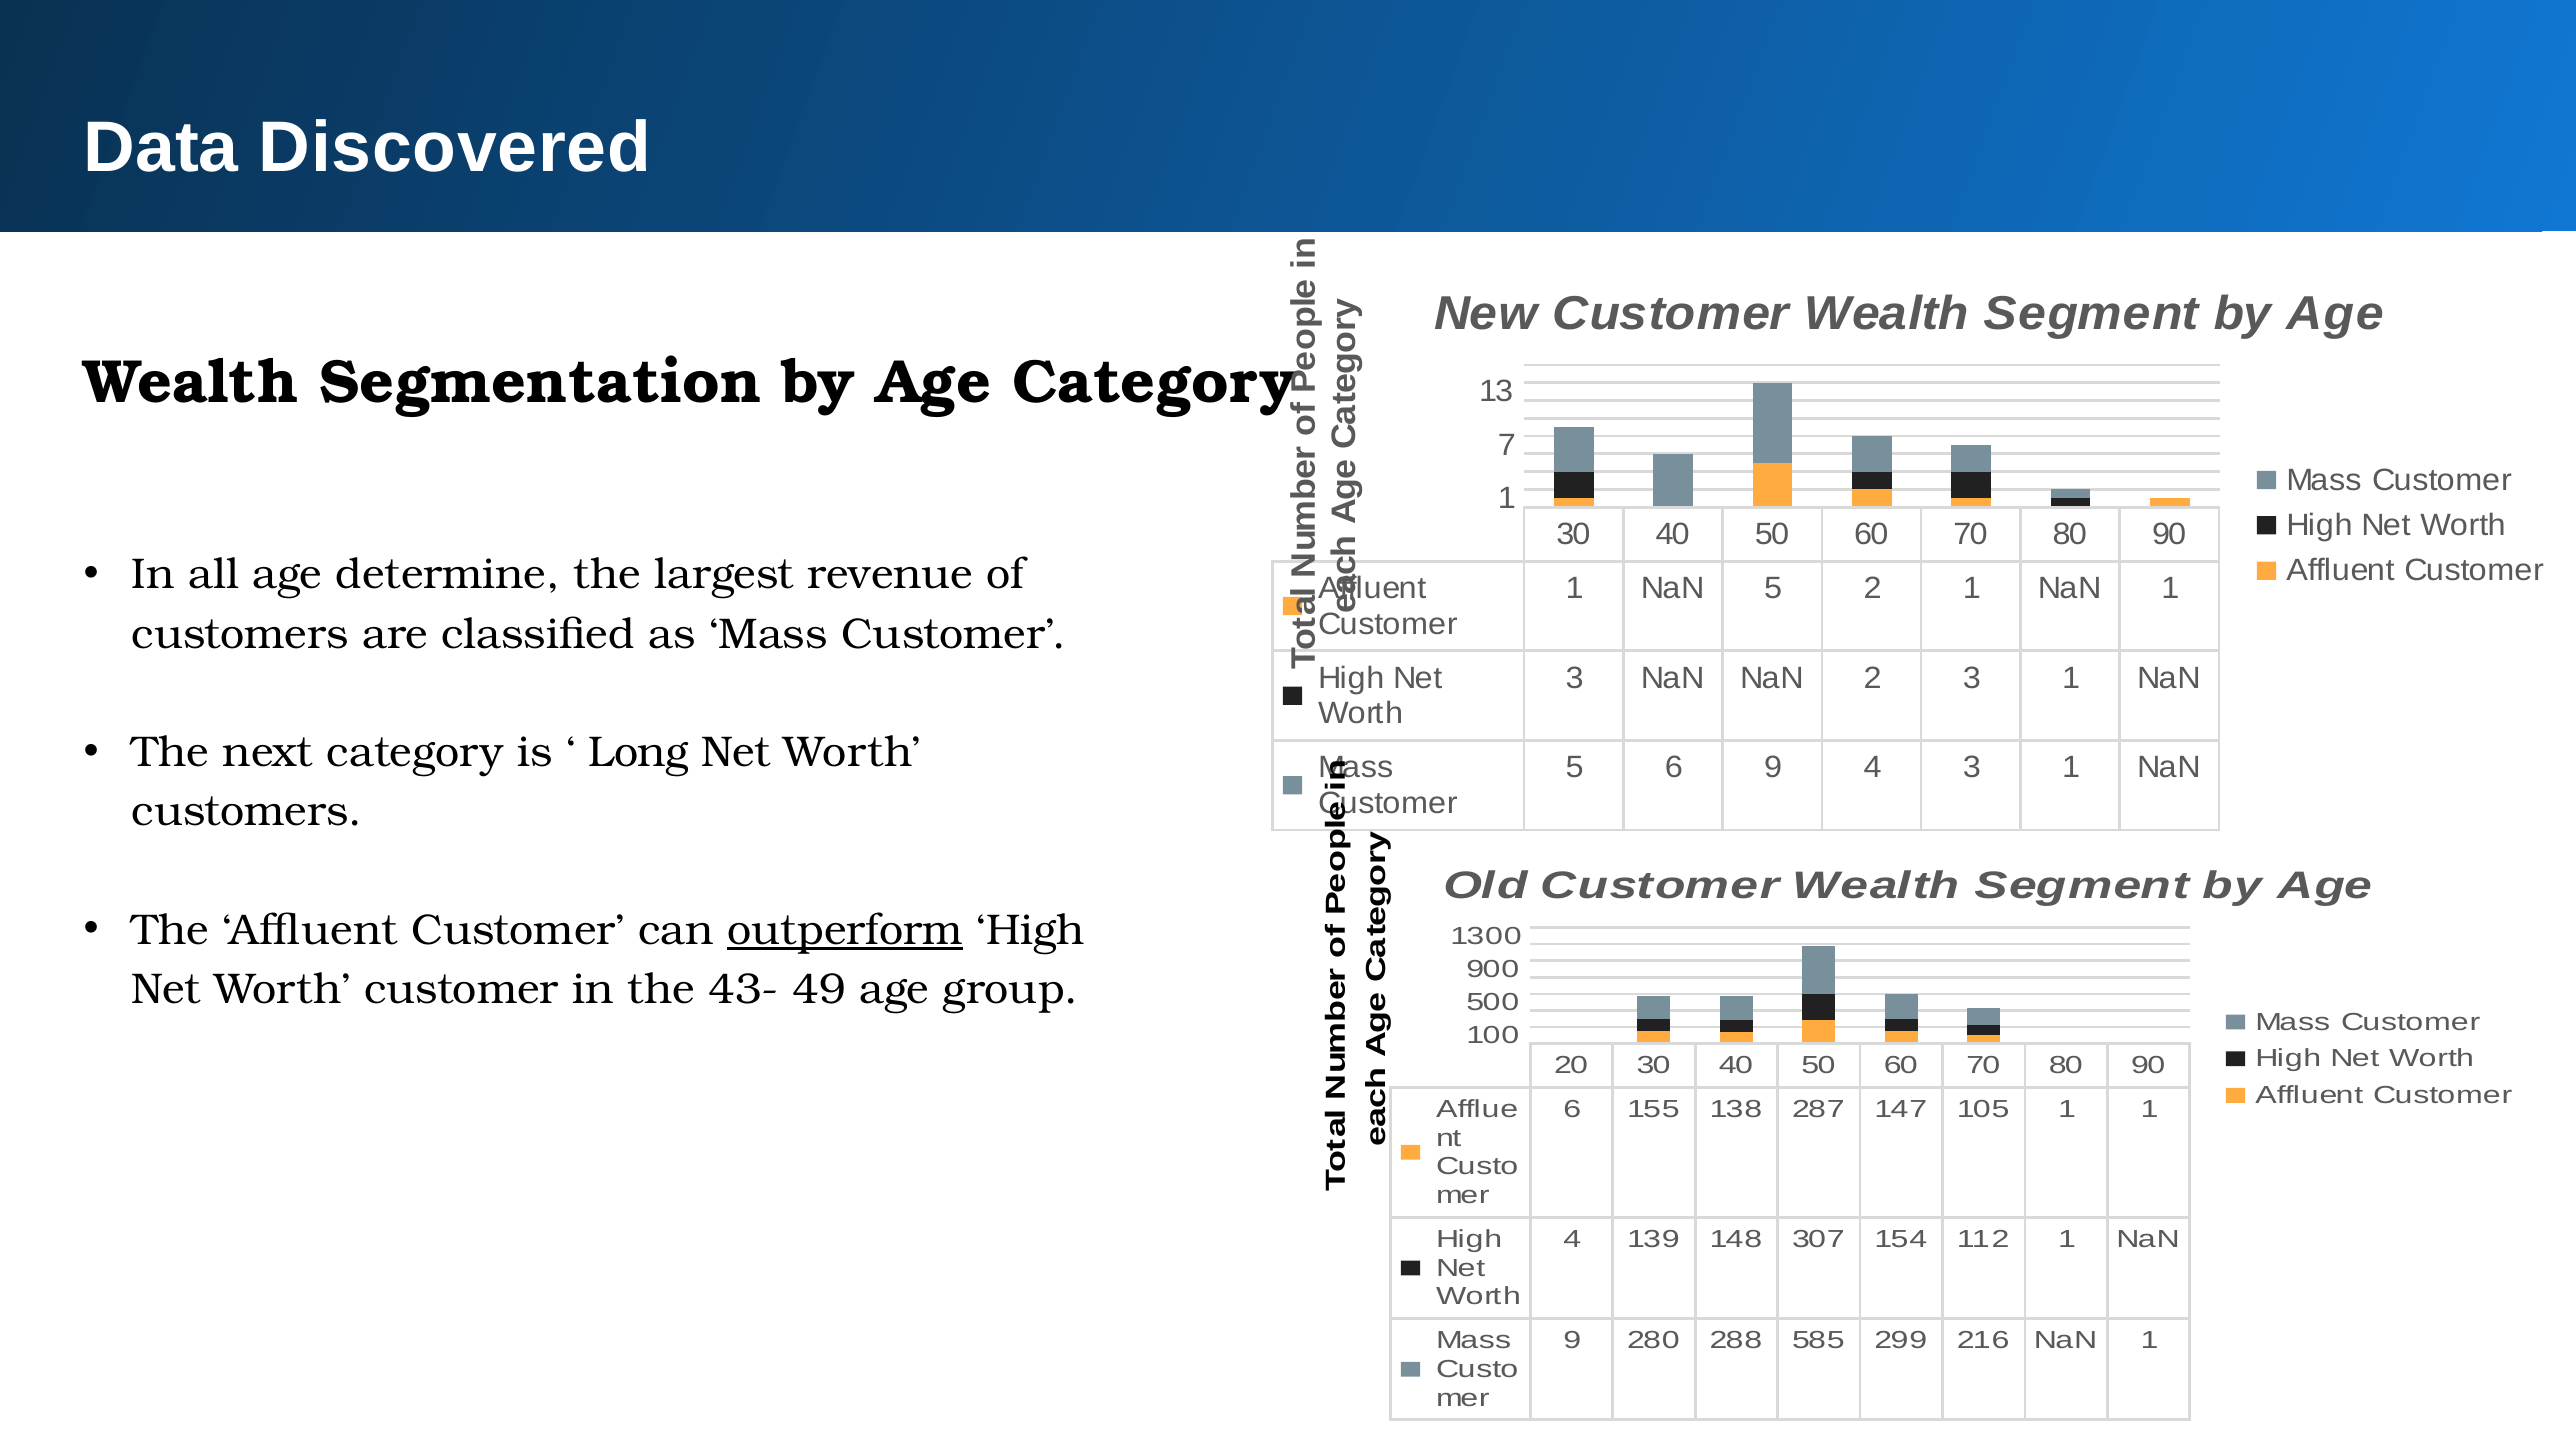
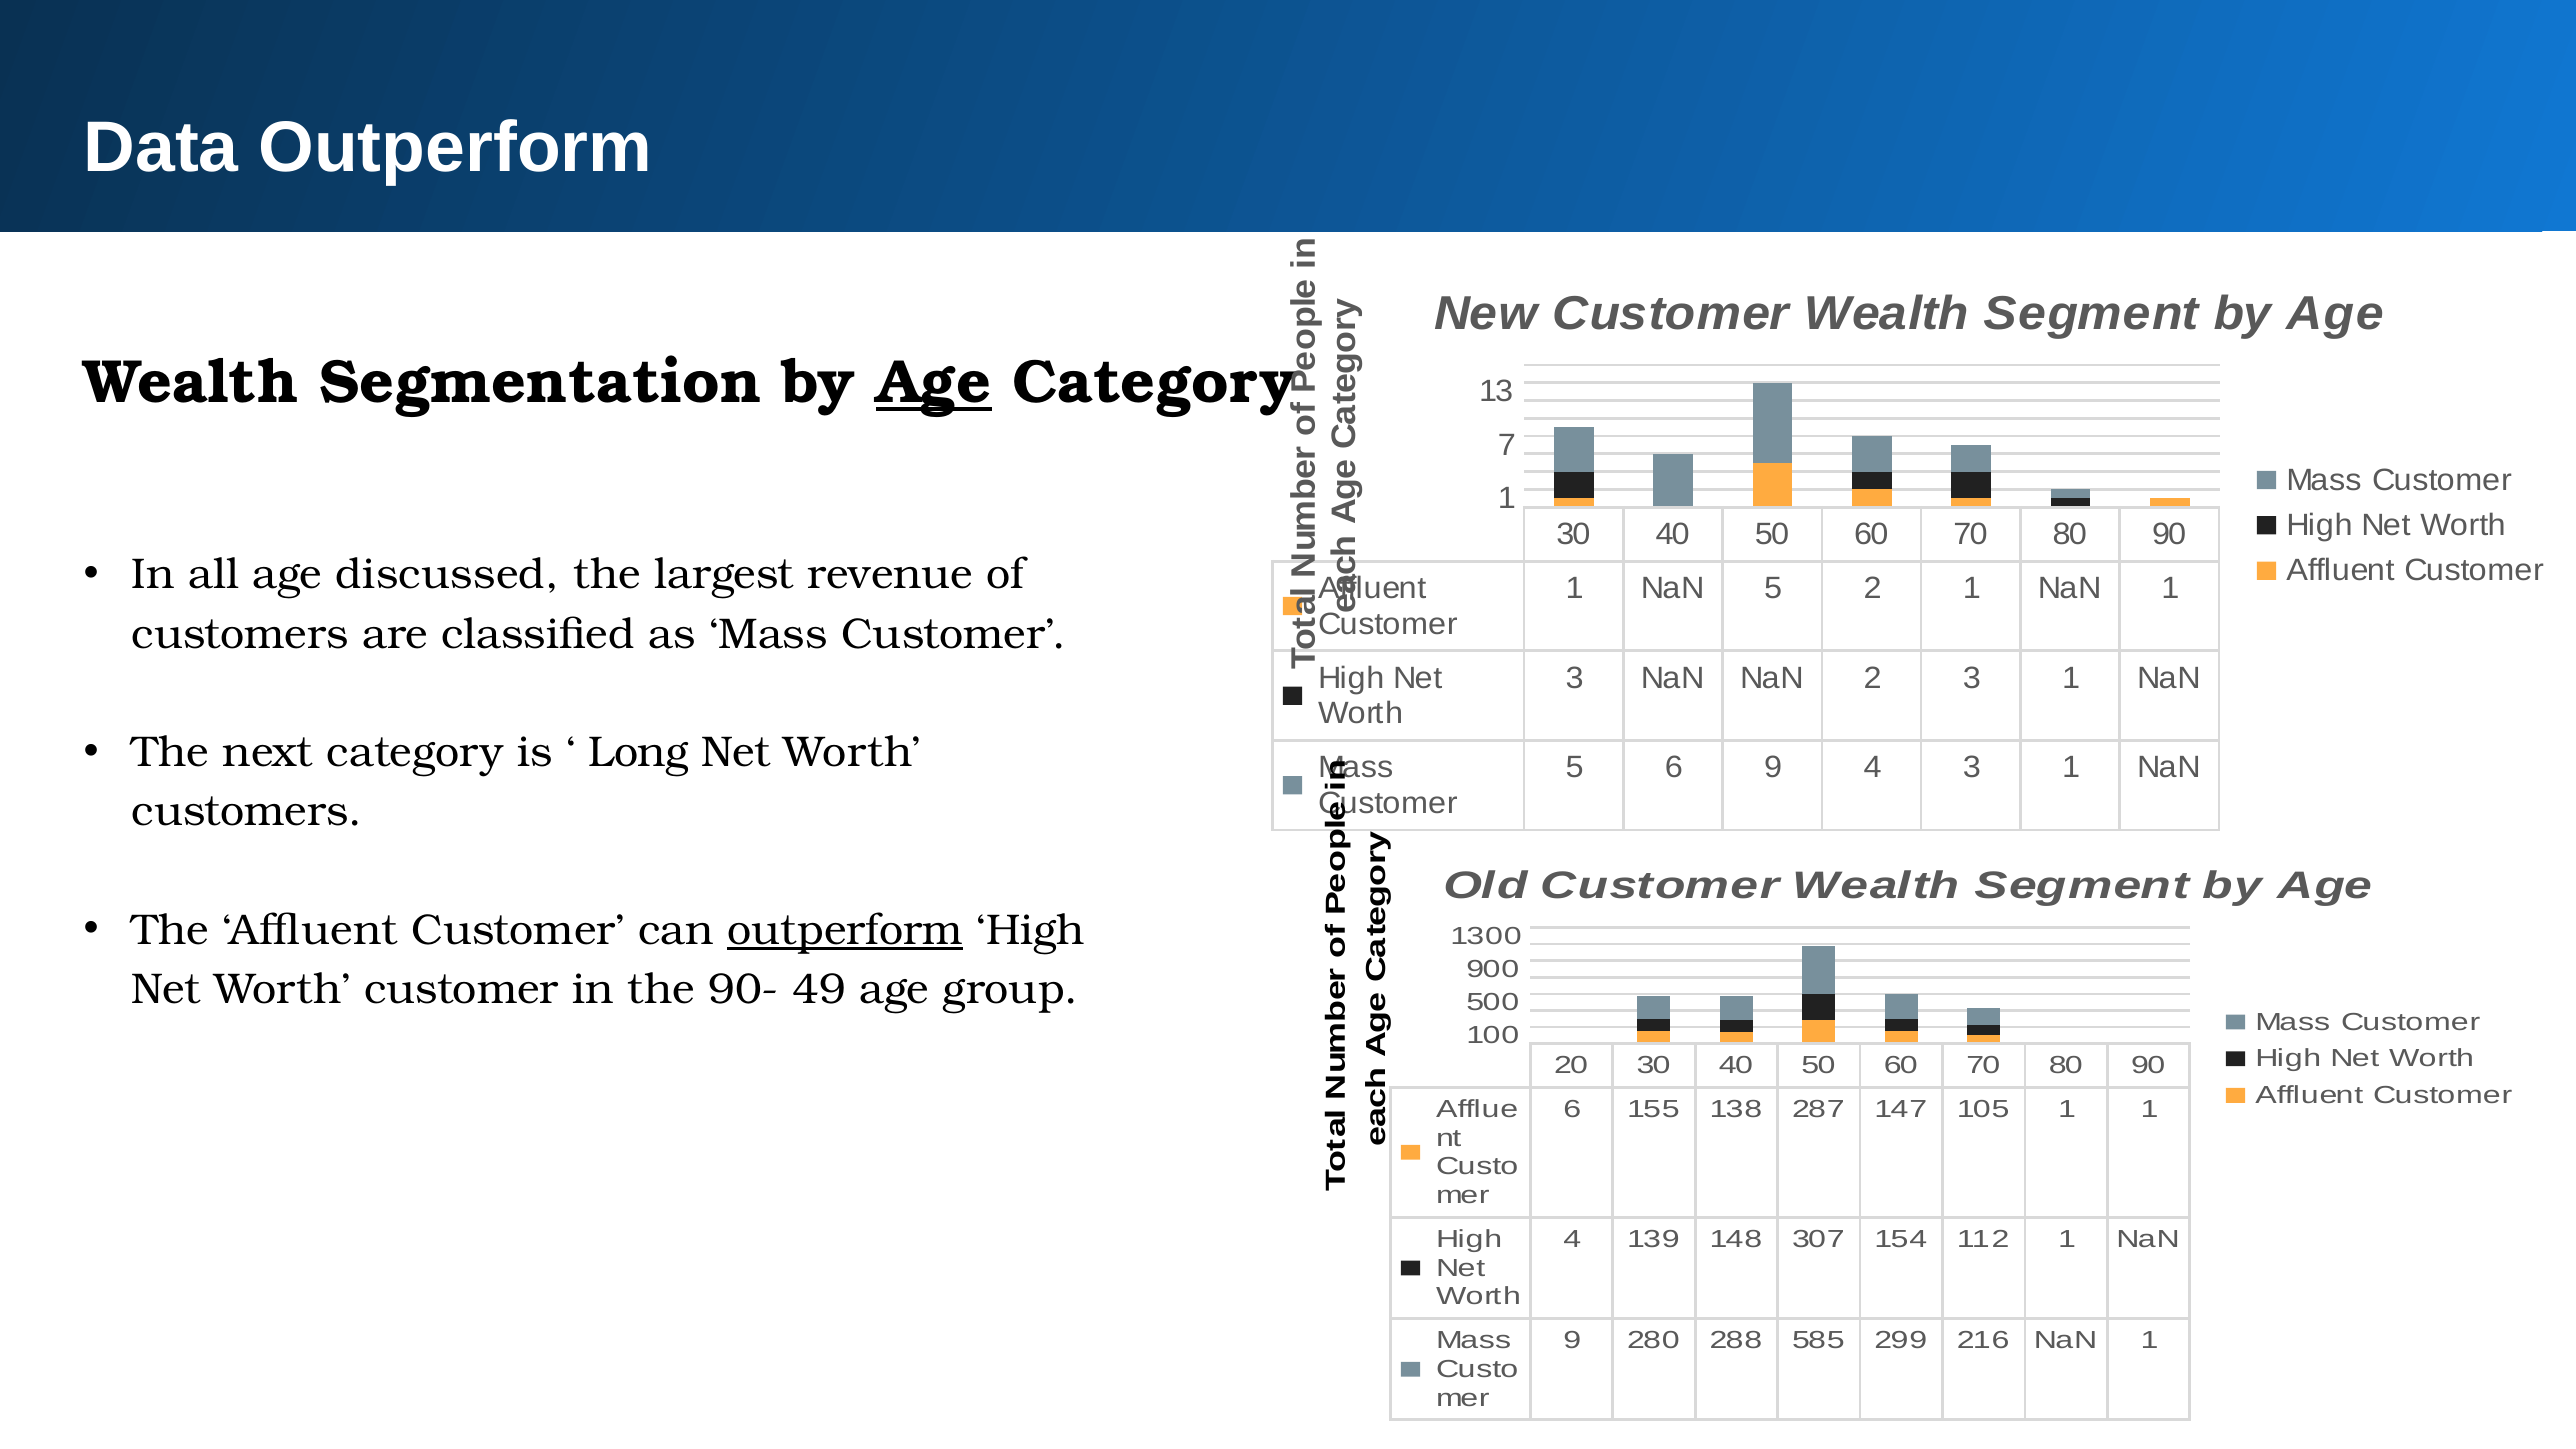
Data Discovered: Discovered -> Outperform (455, 148)
Age underline: none -> present (934, 383)
determine: determine -> discussed (448, 575)
43-: 43- -> 90- (744, 989)
